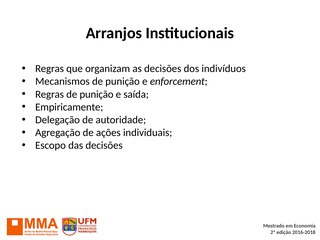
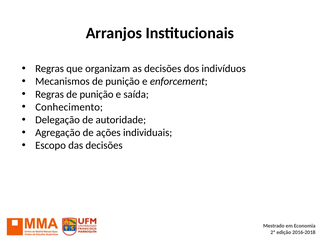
Empiricamente: Empiricamente -> Conhecimento (69, 107)
